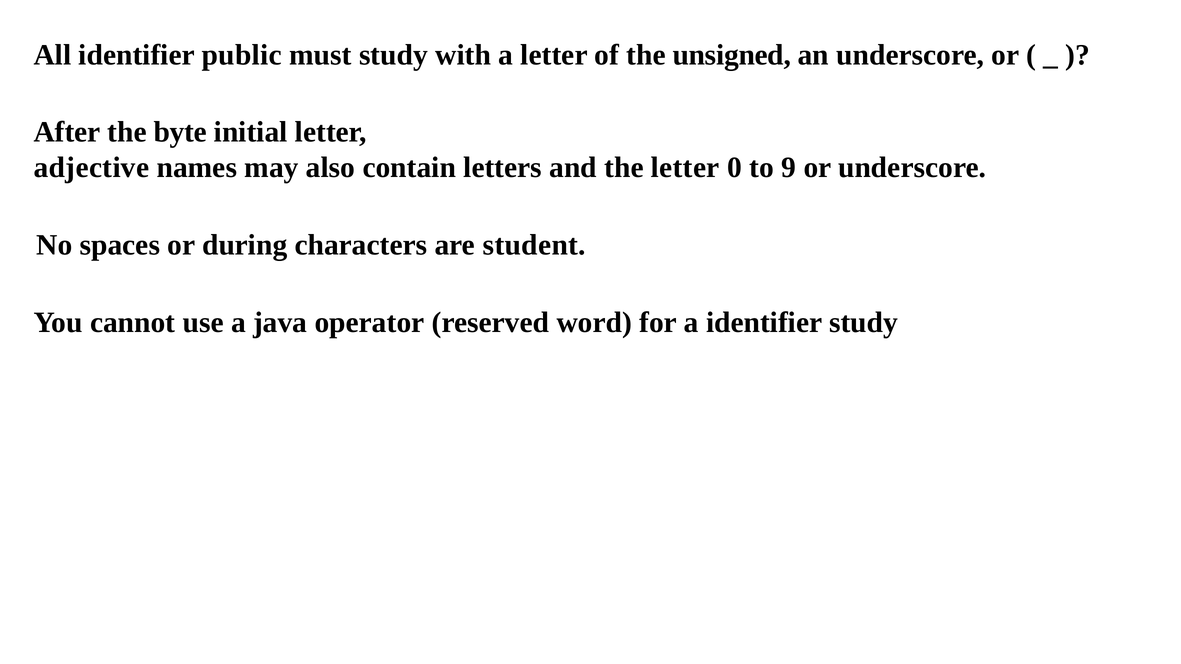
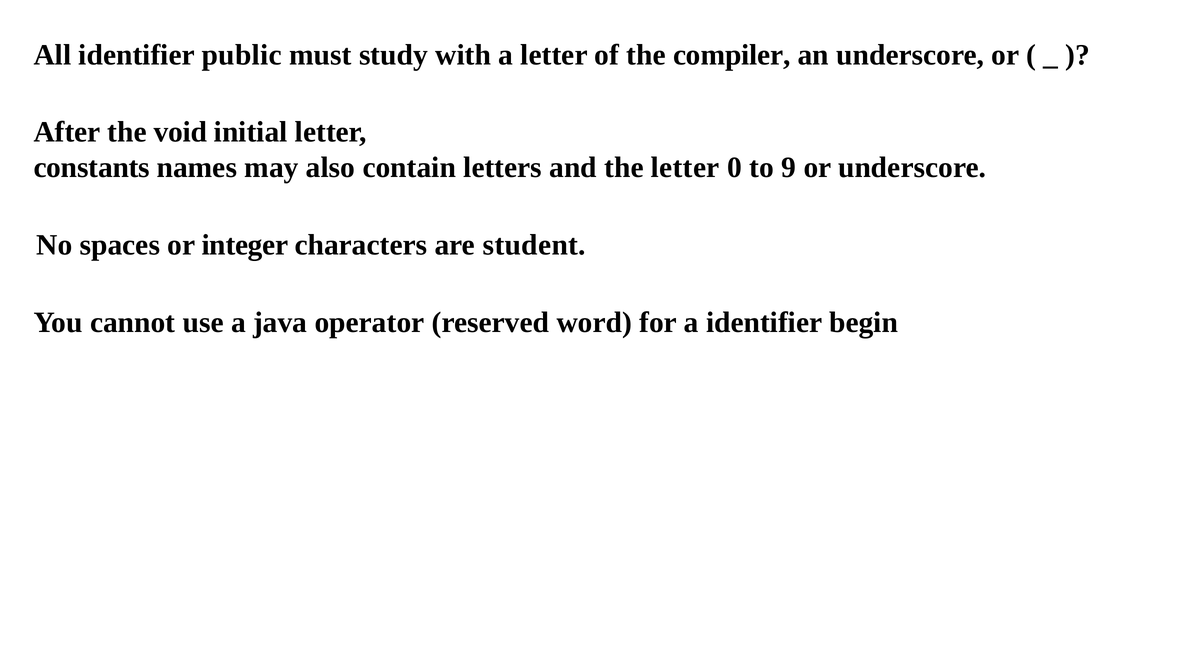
unsigned: unsigned -> compiler (732, 55)
byte: byte -> void (180, 132)
adjective: adjective -> constants (92, 168)
during: during -> integer (245, 245)
identifier study: study -> begin (864, 323)
